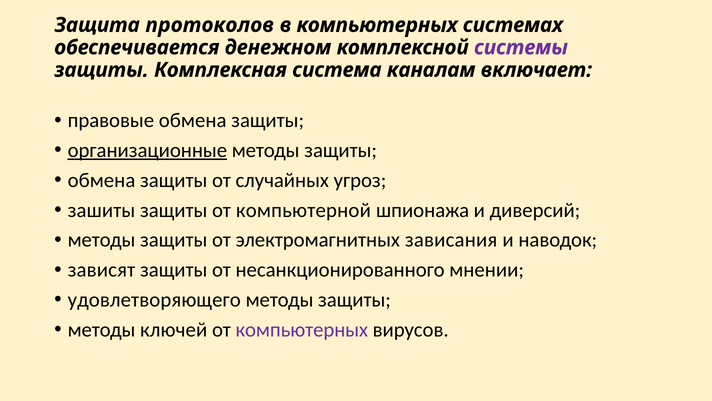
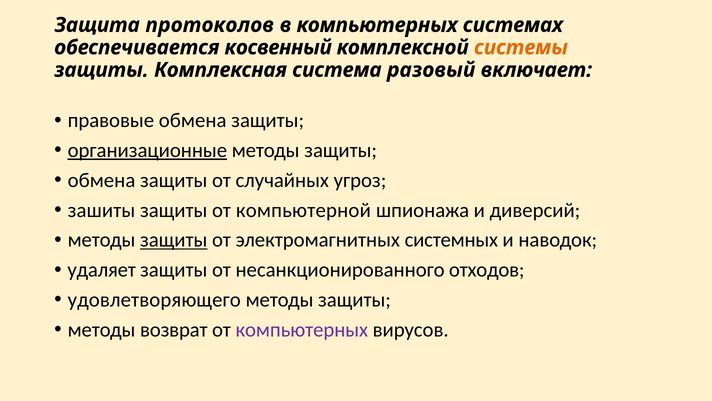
денежном: денежном -> косвенный (278, 47)
системы colour: purple -> orange (521, 47)
каналам: каналам -> разовый (431, 70)
защиты underline: none -> present (174, 240)
зависания: зависания -> системных (451, 240)
зависят: зависят -> удаляет (102, 270)
мнении: мнении -> отходов (487, 270)
ключей: ключей -> возврат (174, 329)
